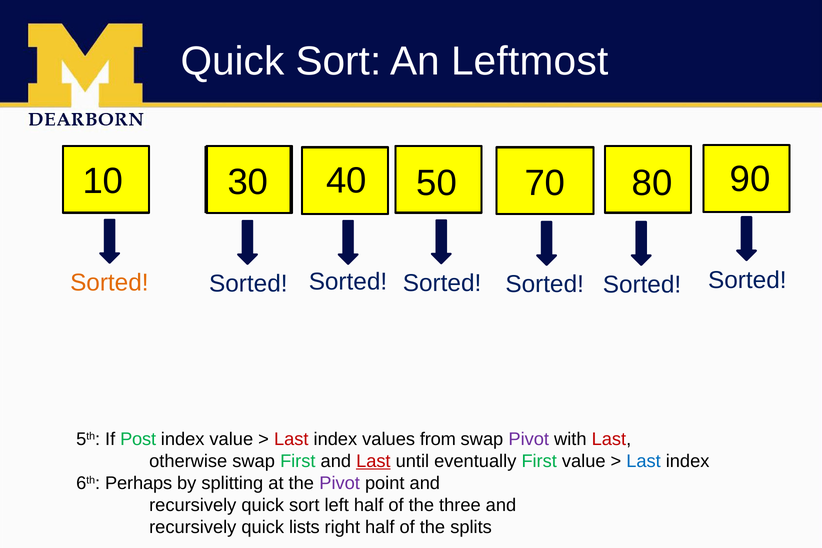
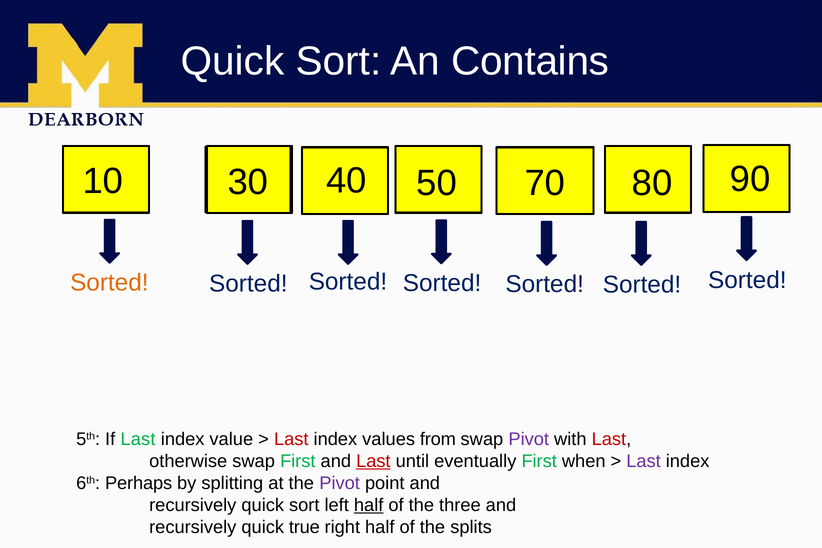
Leftmost: Leftmost -> Contains (530, 61)
If Post: Post -> Last (138, 439)
First value: value -> when (584, 461)
Last colour: blue -> purple (644, 461)
half underline: none -> present (369, 505)
lists: lists -> true (304, 527)
